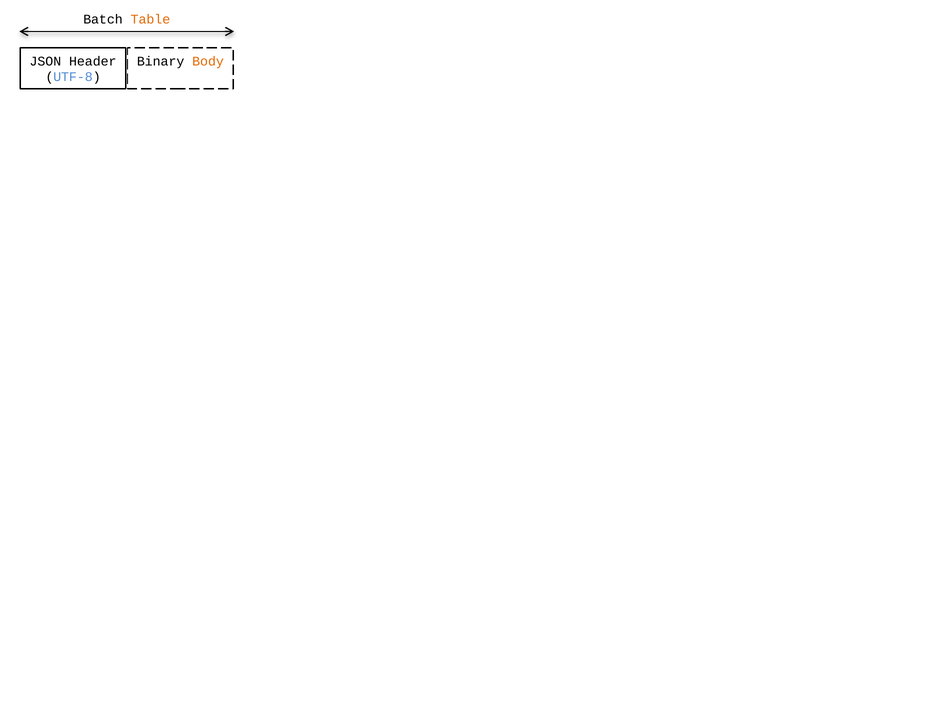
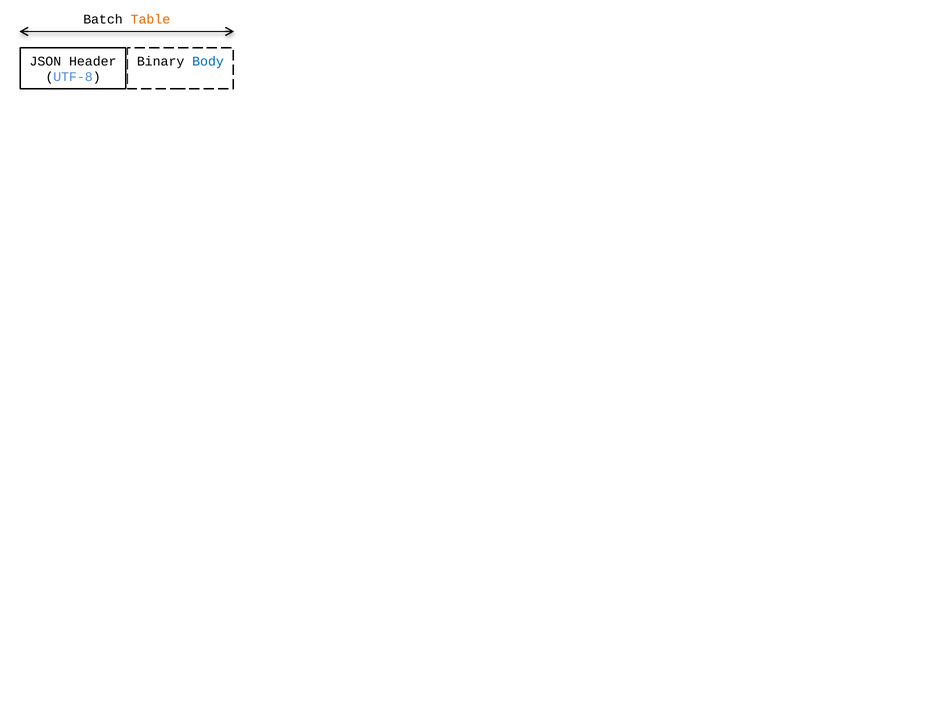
Body colour: orange -> blue (208, 61)
